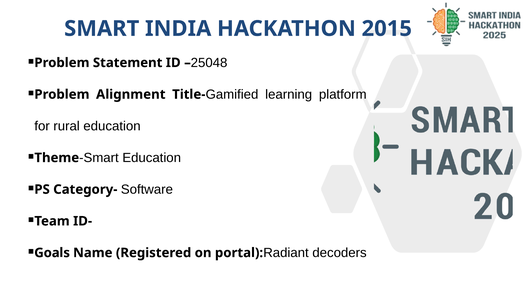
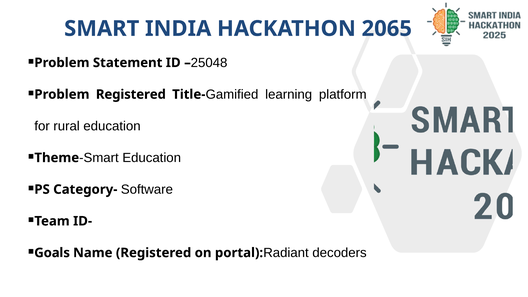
2015: 2015 -> 2065 (387, 29)
Problem Alignment: Alignment -> Registered (131, 94)
